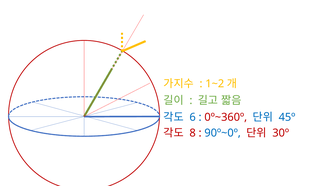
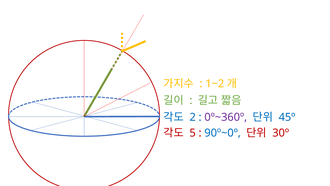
6: 6 -> 2 (193, 117)
0º~360º colour: red -> purple (226, 117)
8: 8 -> 5 (193, 133)
